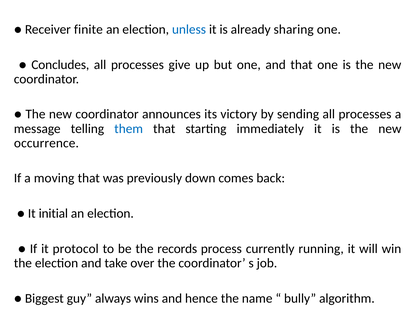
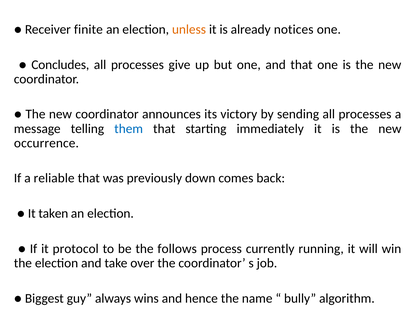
unless colour: blue -> orange (189, 29)
sharing: sharing -> notices (294, 29)
moving: moving -> reliable (54, 178)
initial: initial -> taken (53, 213)
records: records -> follows (177, 249)
